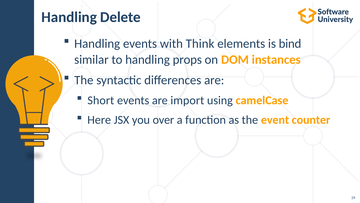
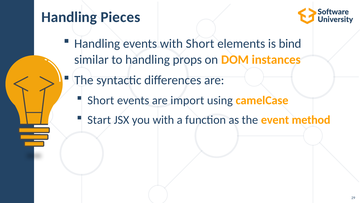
Delete: Delete -> Pieces (120, 17)
with Think: Think -> Short (200, 43)
Here: Here -> Start (99, 120)
you over: over -> with (163, 120)
counter: counter -> method (311, 120)
